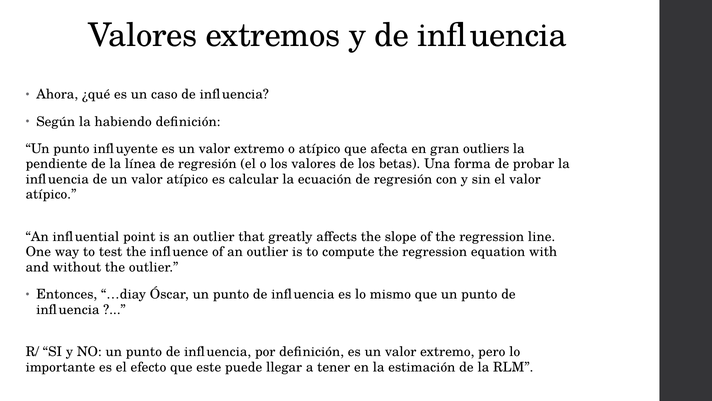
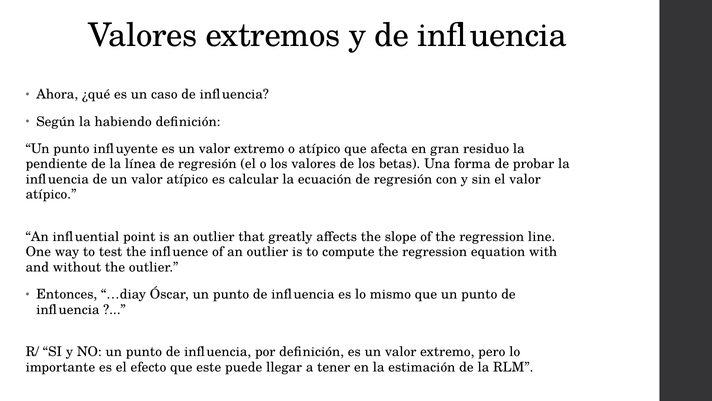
outliers: outliers -> residuo (486, 149)
